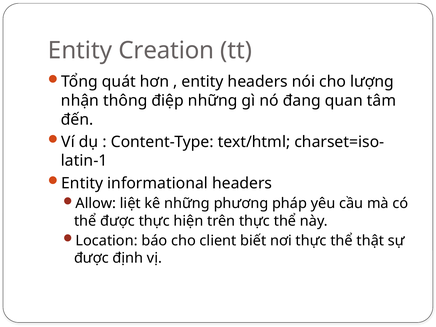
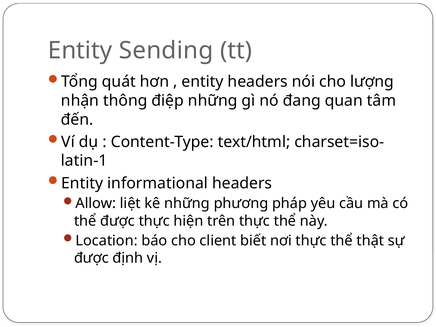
Creation: Creation -> Sending (166, 50)
